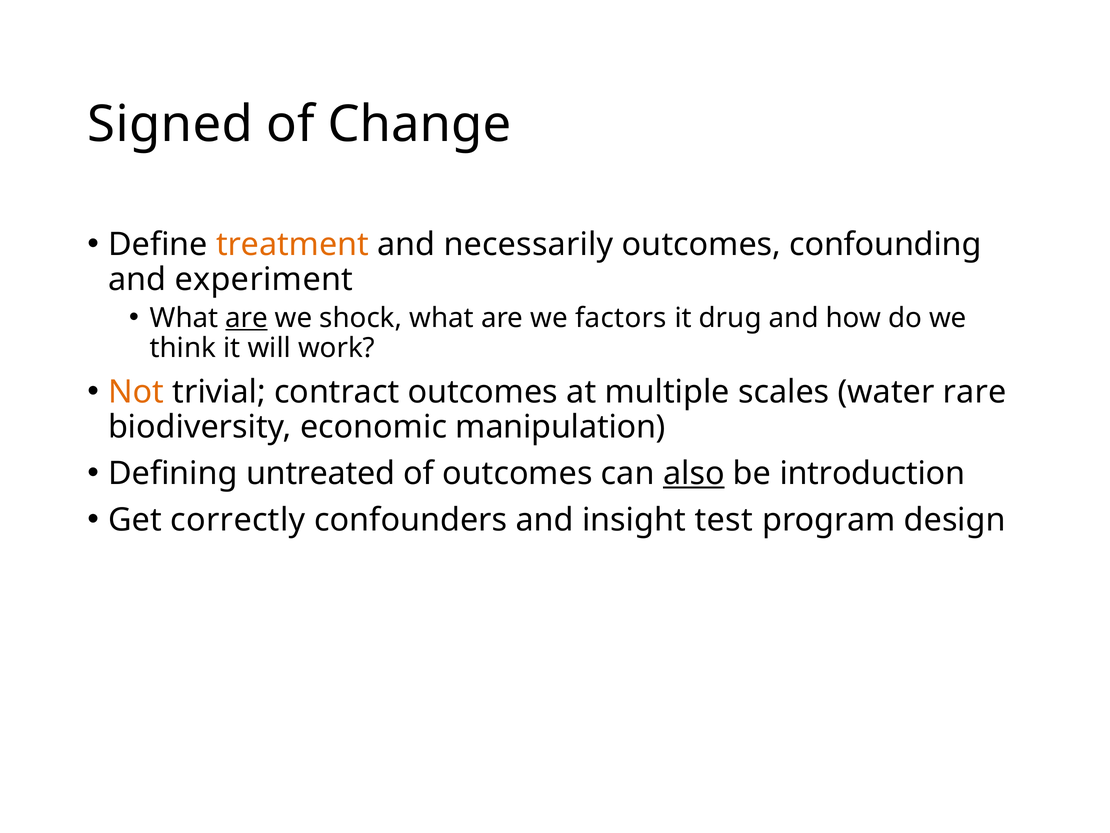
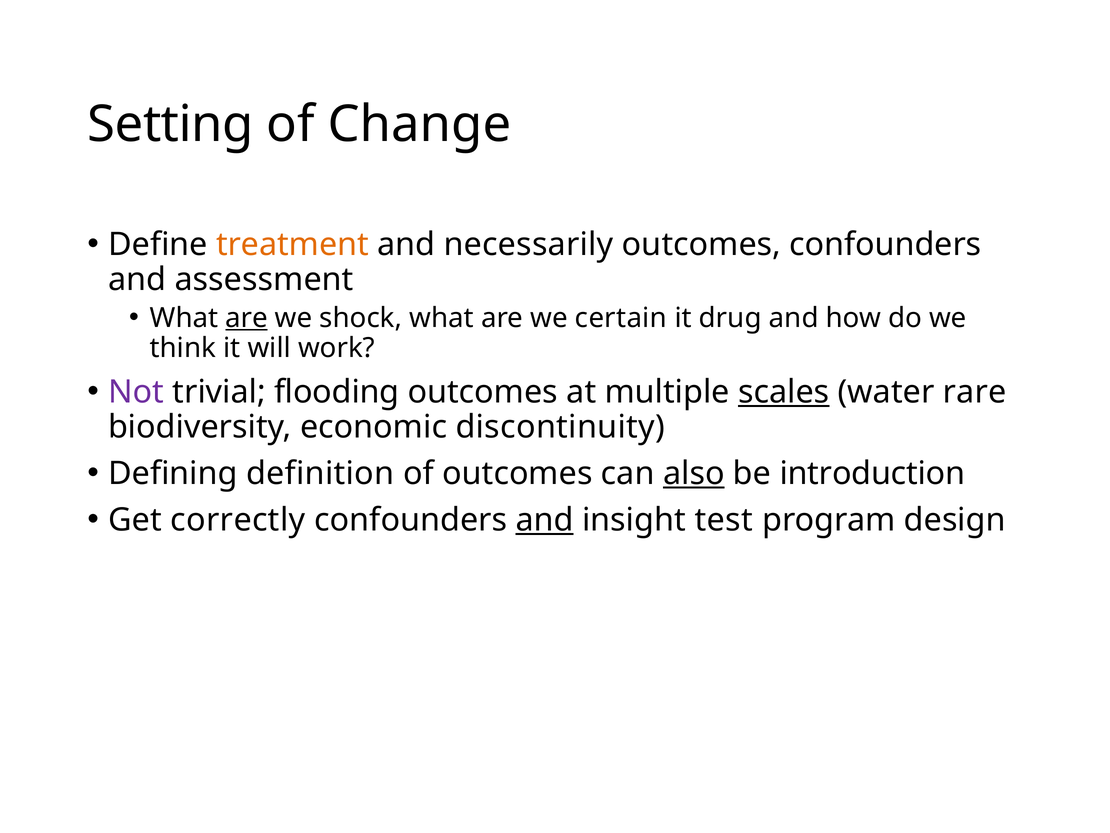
Signed: Signed -> Setting (171, 124)
outcomes confounding: confounding -> confounders (885, 244)
experiment: experiment -> assessment (264, 279)
factors: factors -> certain (621, 318)
Not colour: orange -> purple (136, 392)
contract: contract -> flooding (337, 392)
scales underline: none -> present (784, 392)
manipulation: manipulation -> discontinuity (560, 427)
untreated: untreated -> definition (320, 473)
and underline: none -> present (545, 520)
